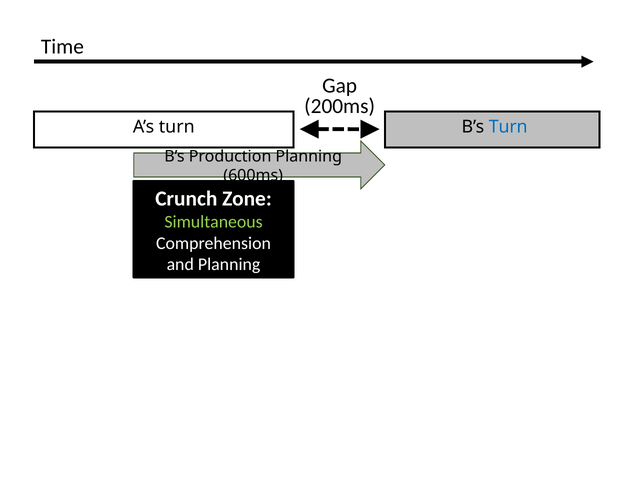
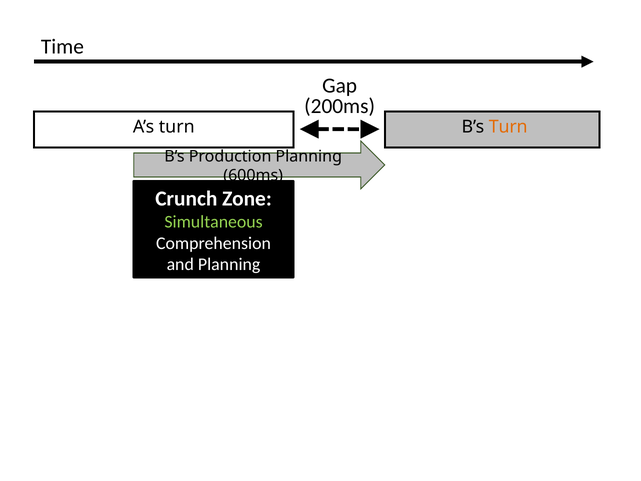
Turn colour: blue -> orange (508, 127)
